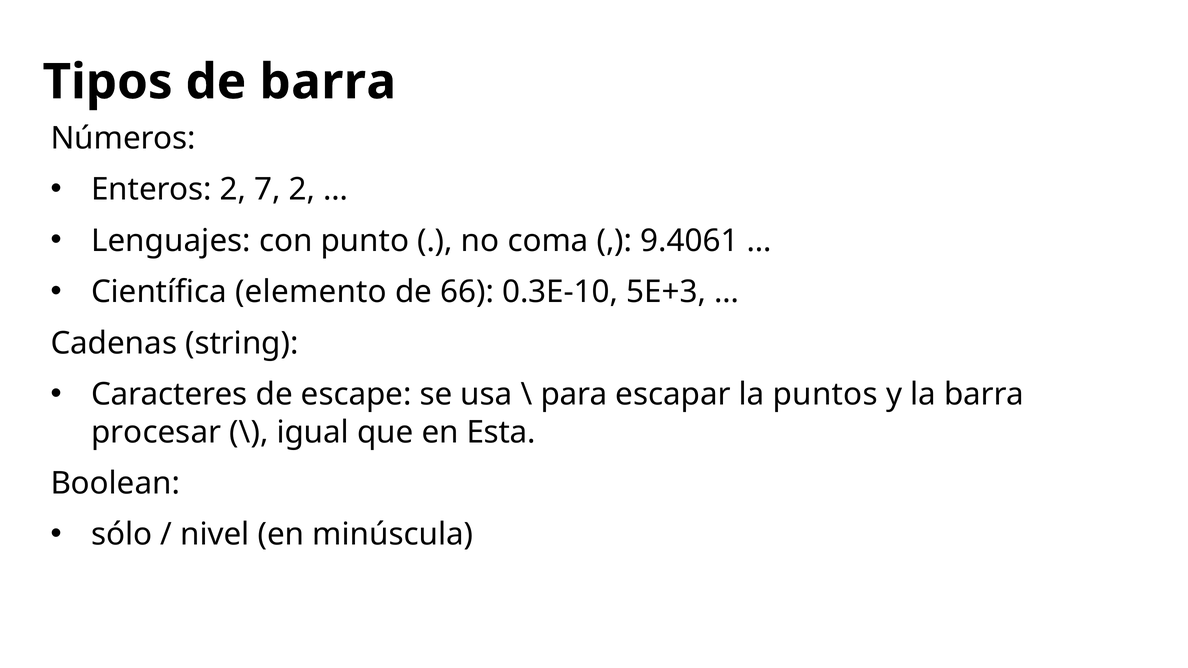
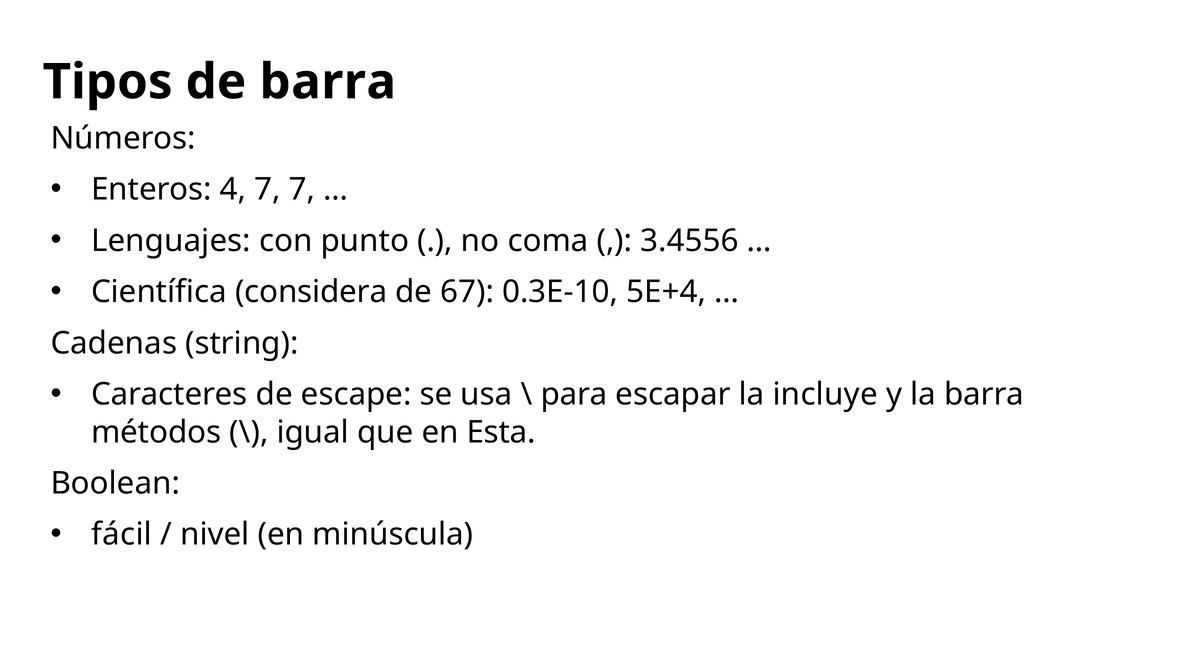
Enteros 2: 2 -> 4 (233, 190)
7 2: 2 -> 7 (302, 190)
9.4061: 9.4061 -> 3.4556 (689, 241)
elemento: elemento -> considera (311, 292)
66: 66 -> 67 (467, 292)
5E+3: 5E+3 -> 5E+4 (666, 292)
puntos: puntos -> incluye (825, 395)
procesar: procesar -> métodos (156, 432)
sólo: sólo -> fácil (122, 535)
